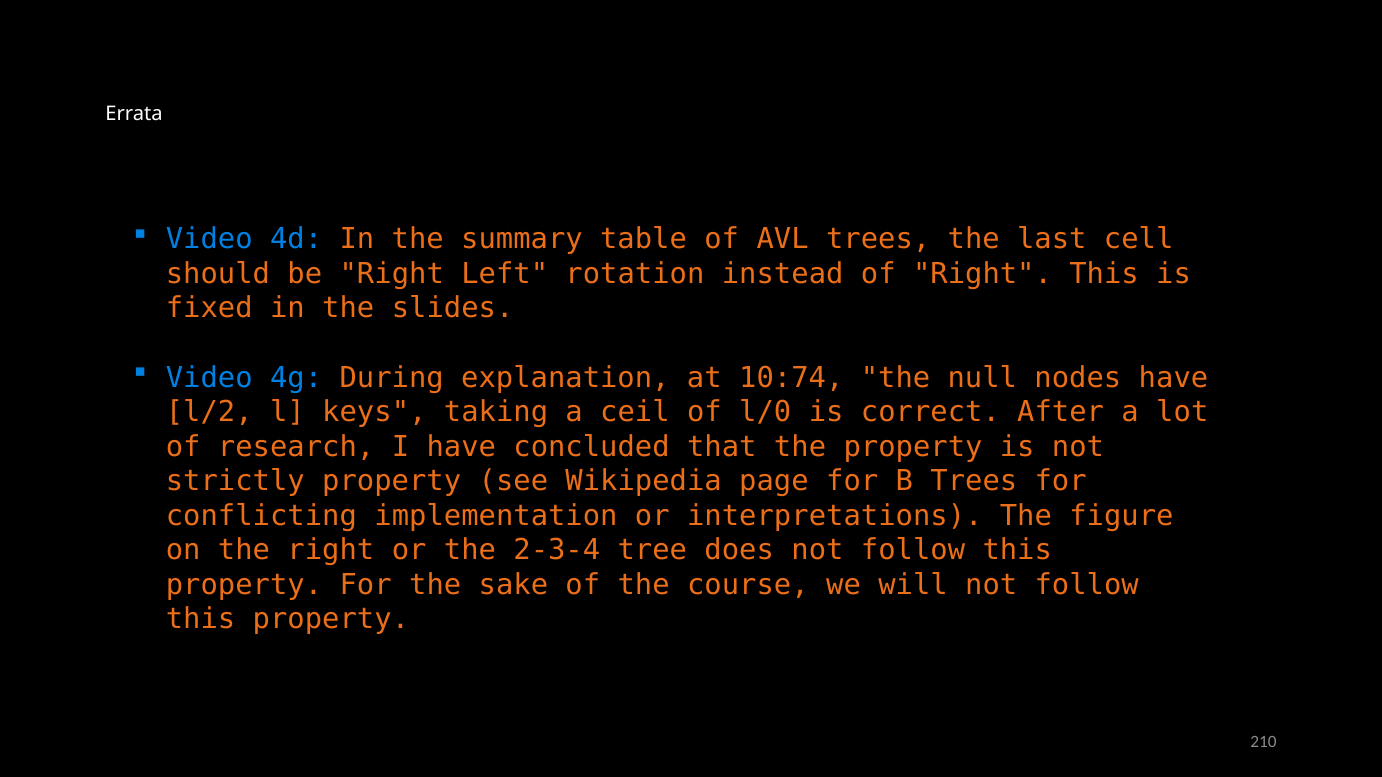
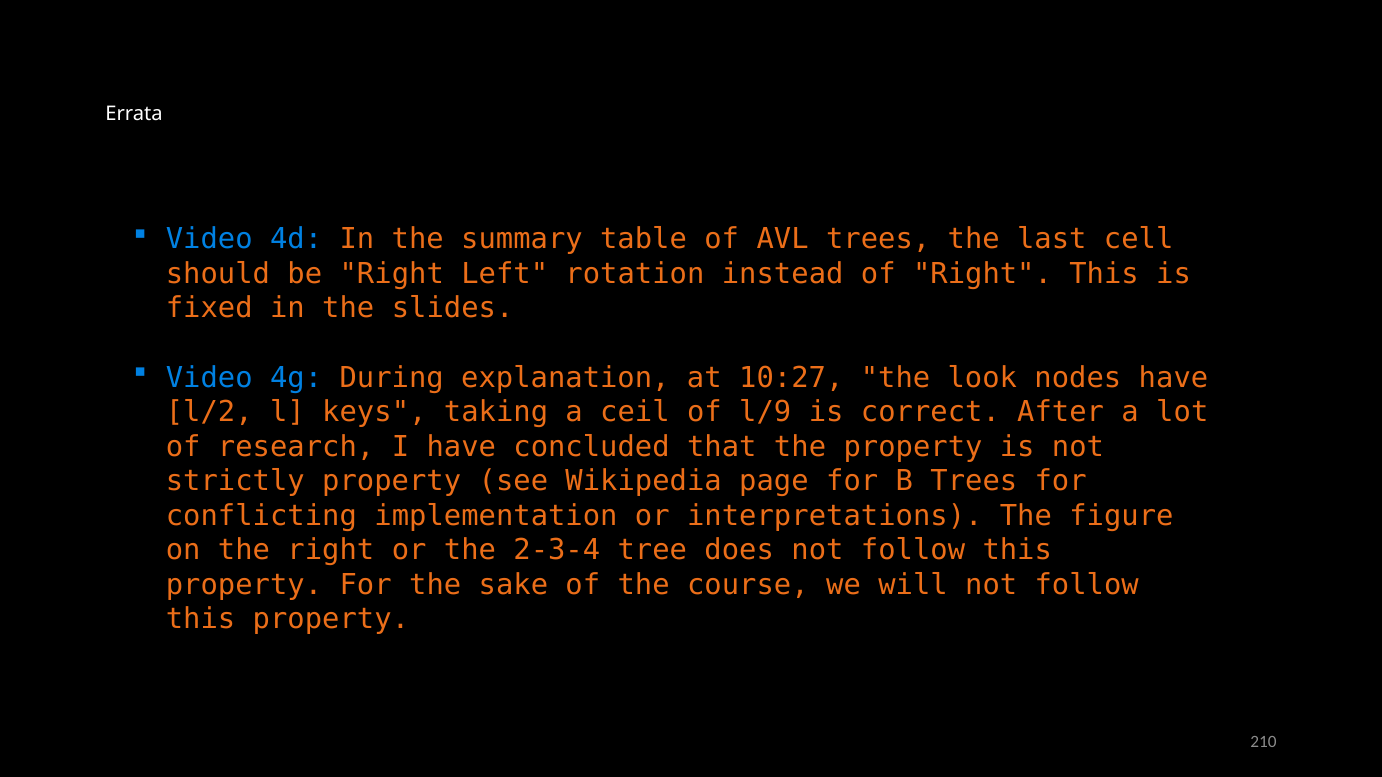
10:74: 10:74 -> 10:27 (791, 378)
null: null -> look (982, 378)
l/0: l/0 -> l/9 (765, 412)
